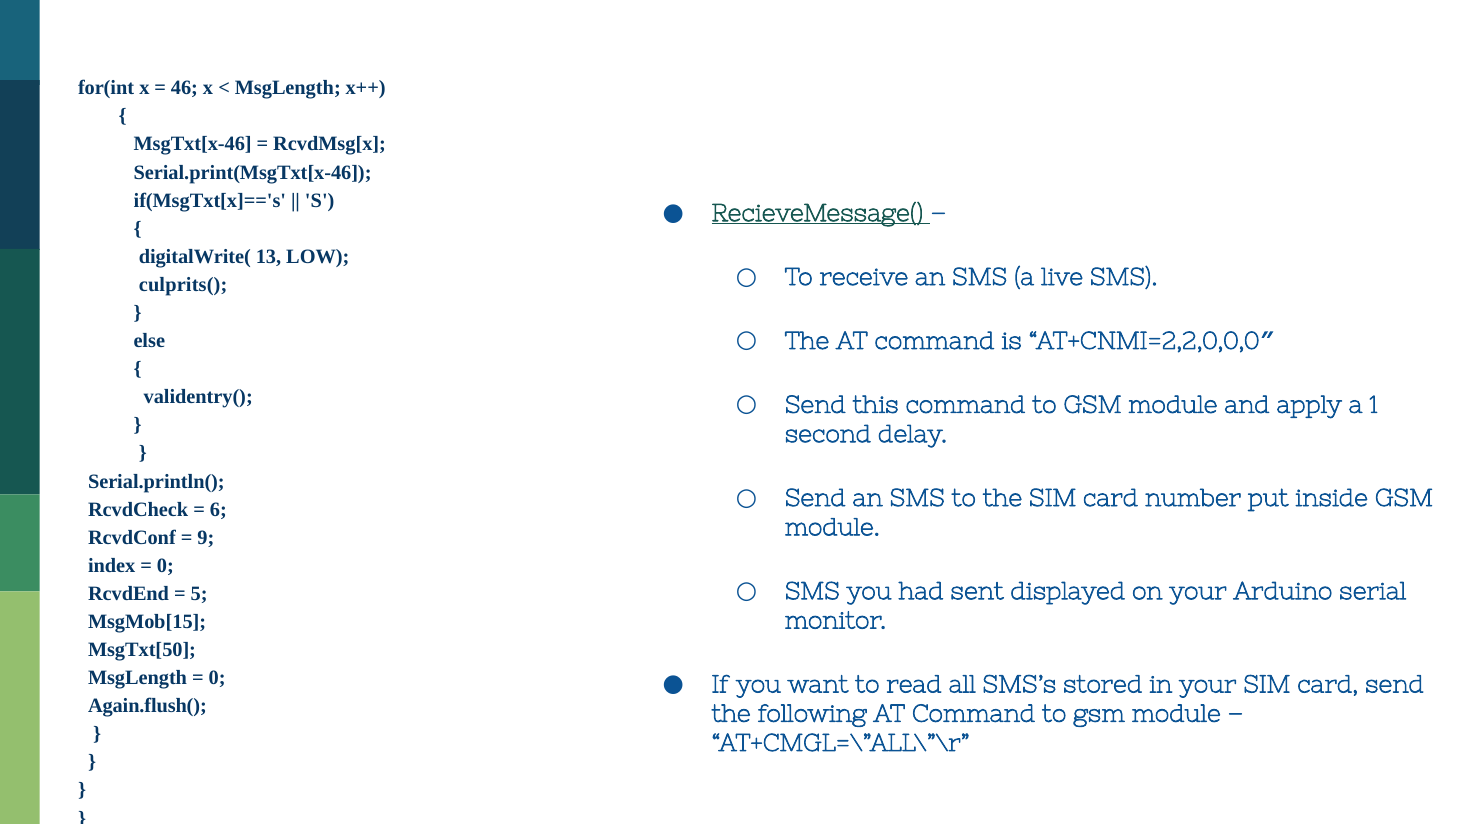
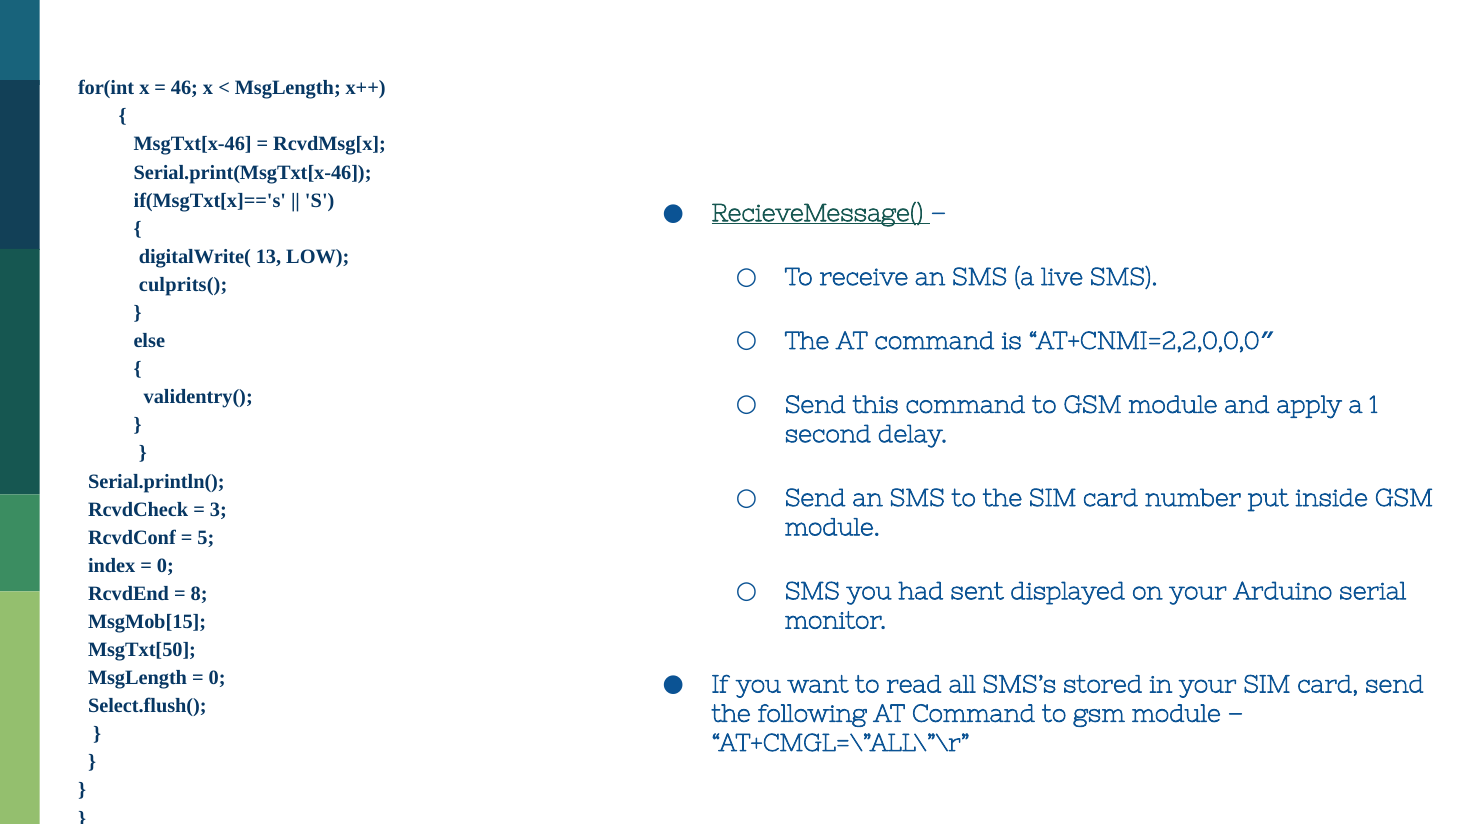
6: 6 -> 3 (218, 509)
9: 9 -> 5 (206, 538)
5: 5 -> 8 (199, 594)
Again.flush(: Again.flush( -> Select.flush( (147, 706)
